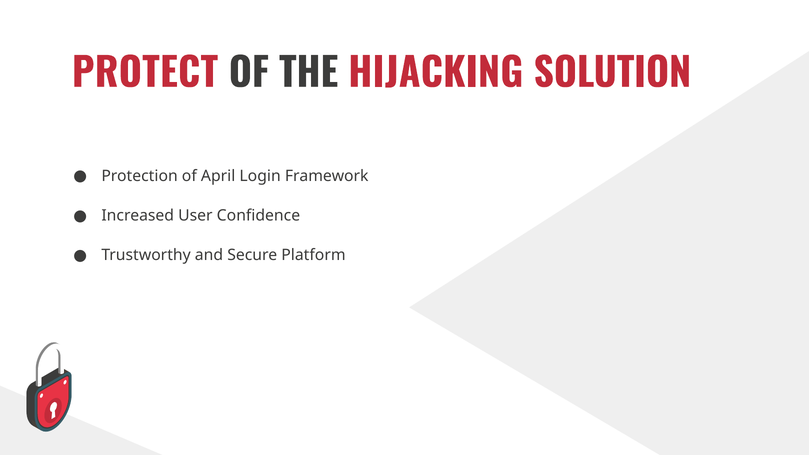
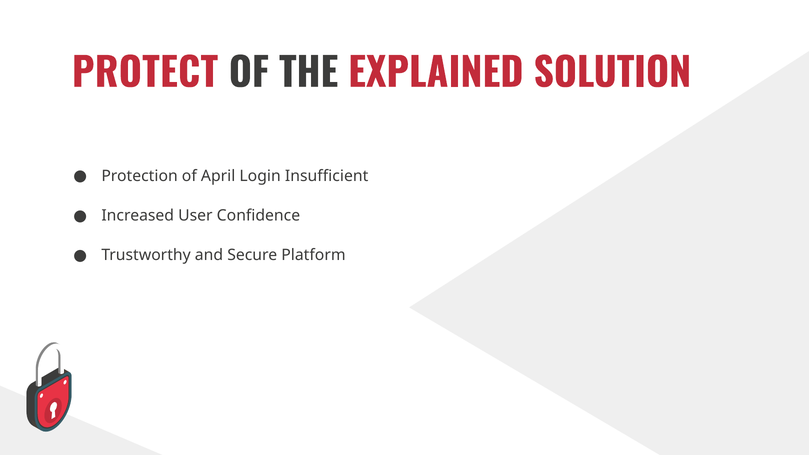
HIJACKING: HIJACKING -> EXPLAINED (436, 74)
Framework: Framework -> Insufficient (327, 176)
